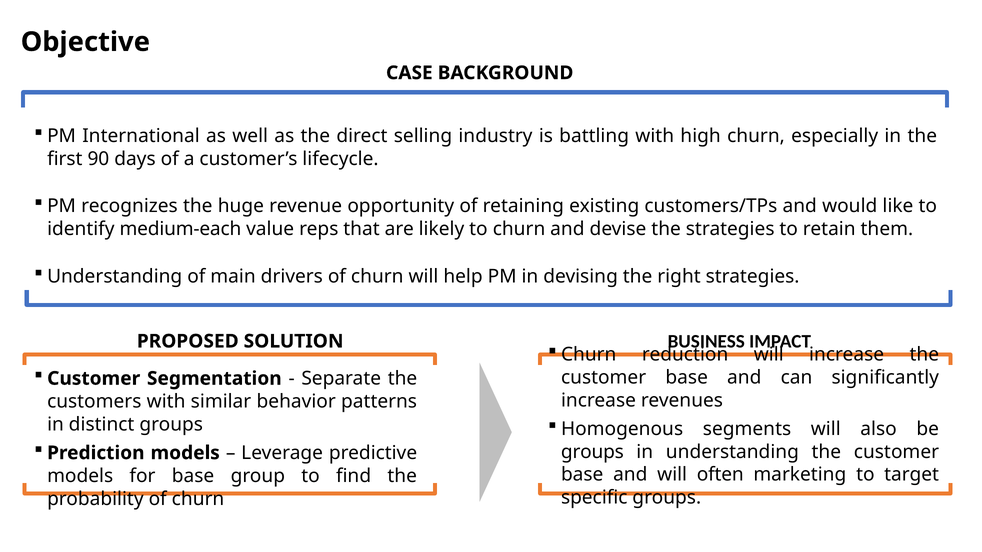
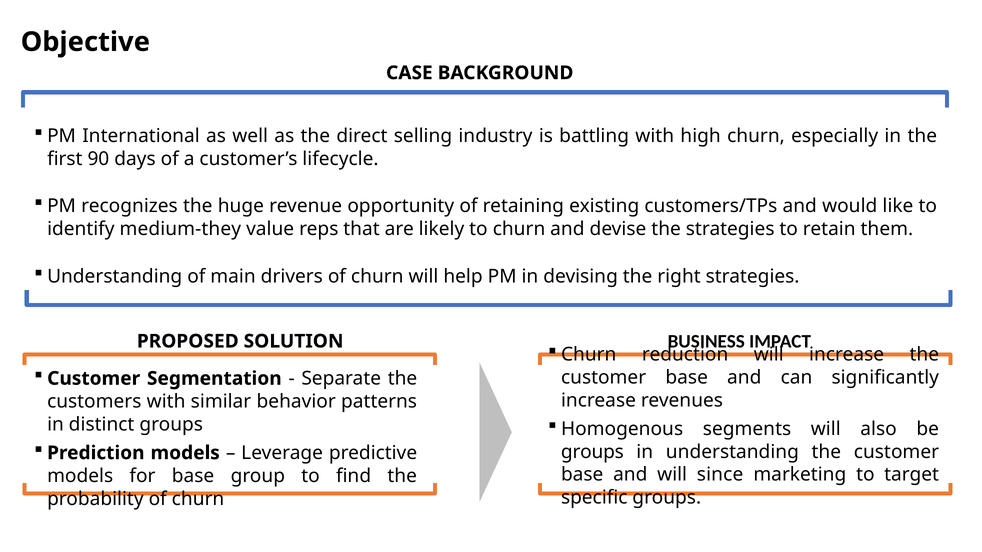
medium-each: medium-each -> medium-they (180, 229)
often: often -> since (720, 475)
